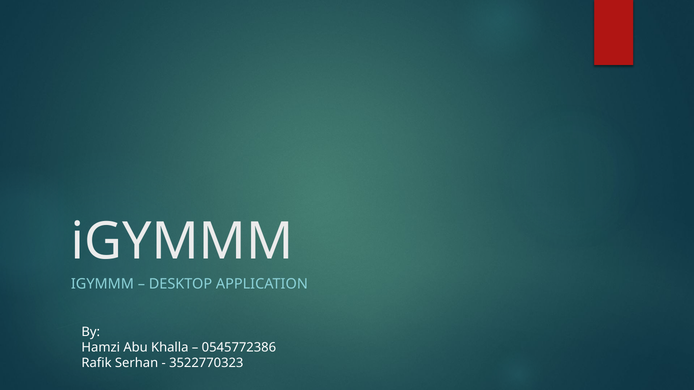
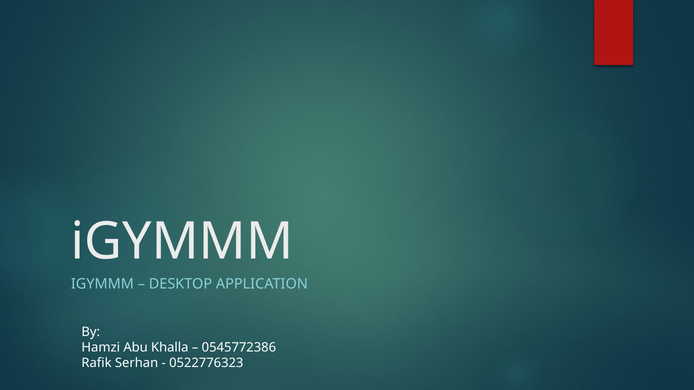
3522770323: 3522770323 -> 0522776323 (206, 363)
